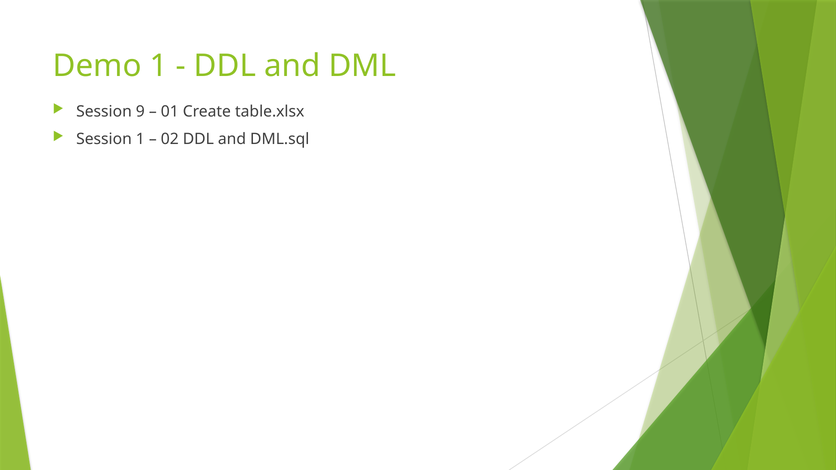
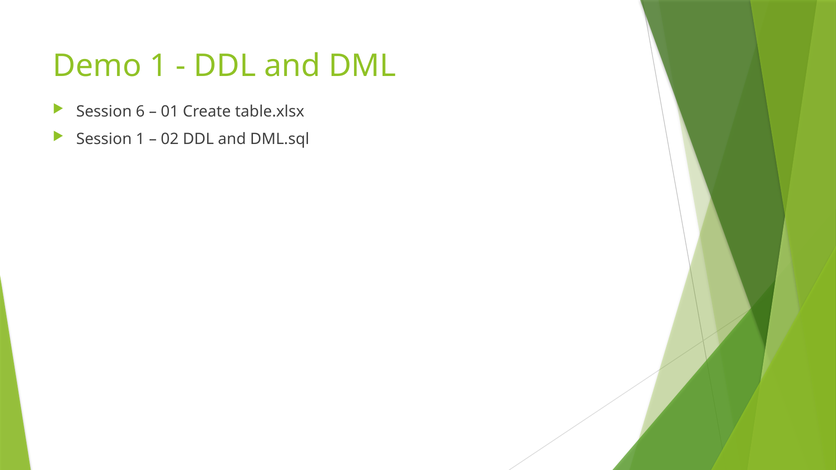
9: 9 -> 6 (140, 112)
